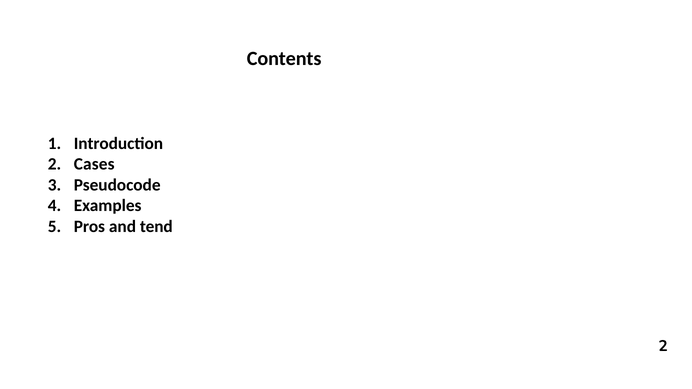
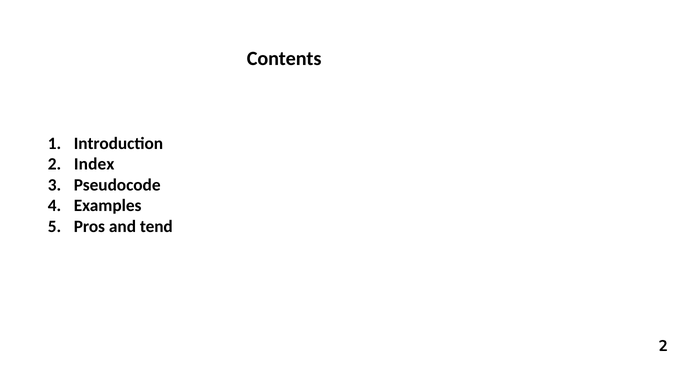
Cases: Cases -> Index (94, 164)
